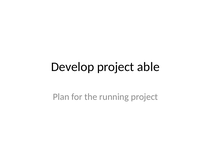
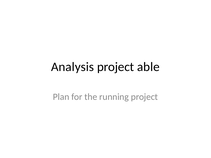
Develop: Develop -> Analysis (73, 67)
